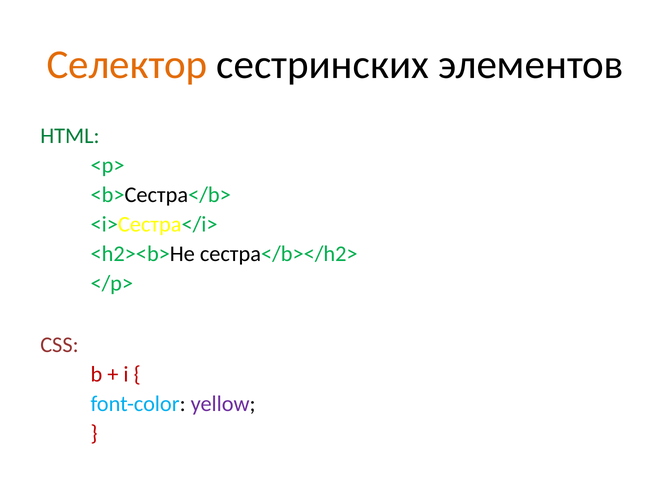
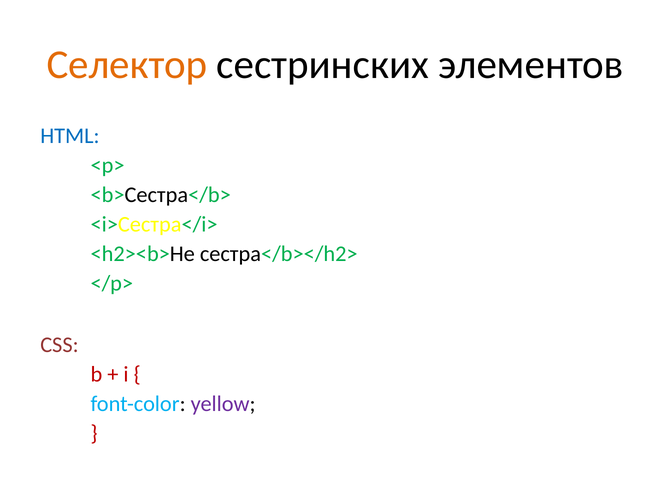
HTML colour: green -> blue (70, 136)
